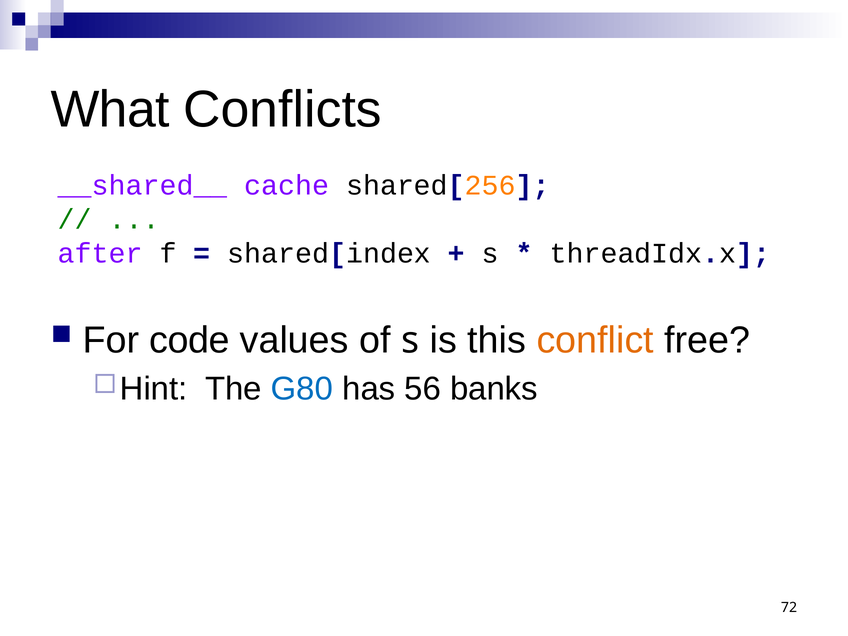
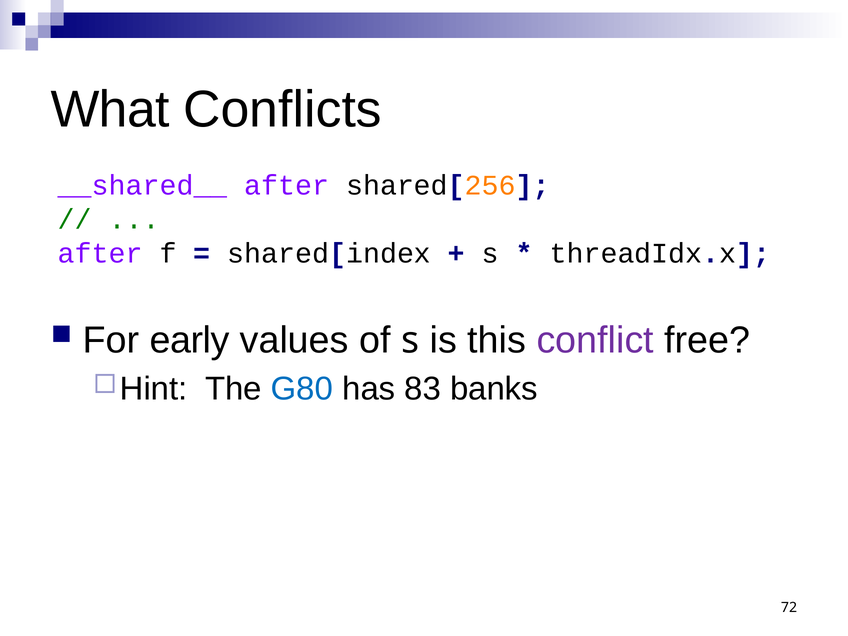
__shared__ cache: cache -> after (287, 186)
code: code -> early (190, 340)
conflict colour: orange -> purple (595, 340)
56: 56 -> 83 (423, 389)
